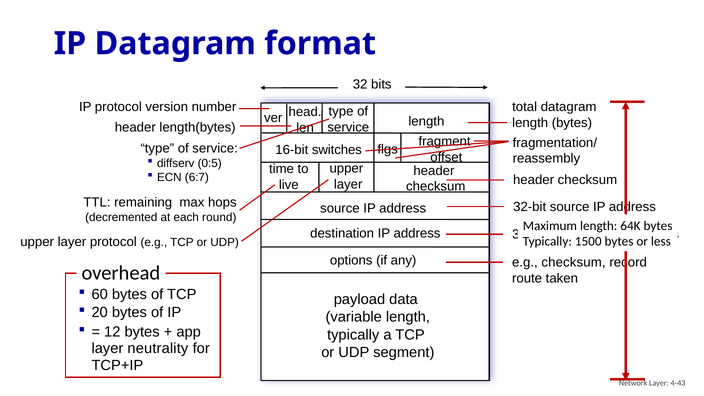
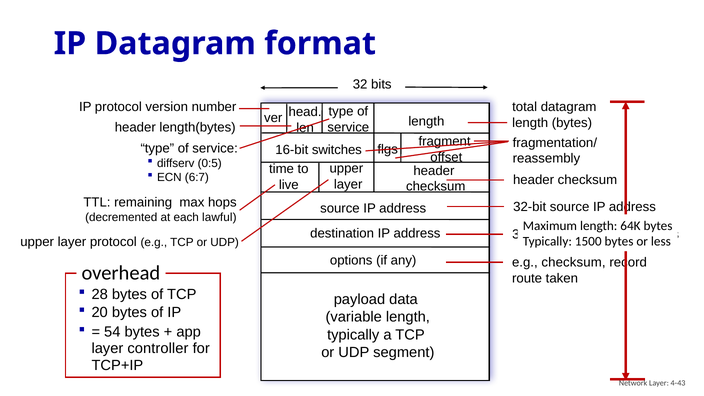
round: round -> lawful (219, 217)
60: 60 -> 28 (100, 295)
12: 12 -> 54 (112, 332)
neutrality: neutrality -> controller (158, 349)
